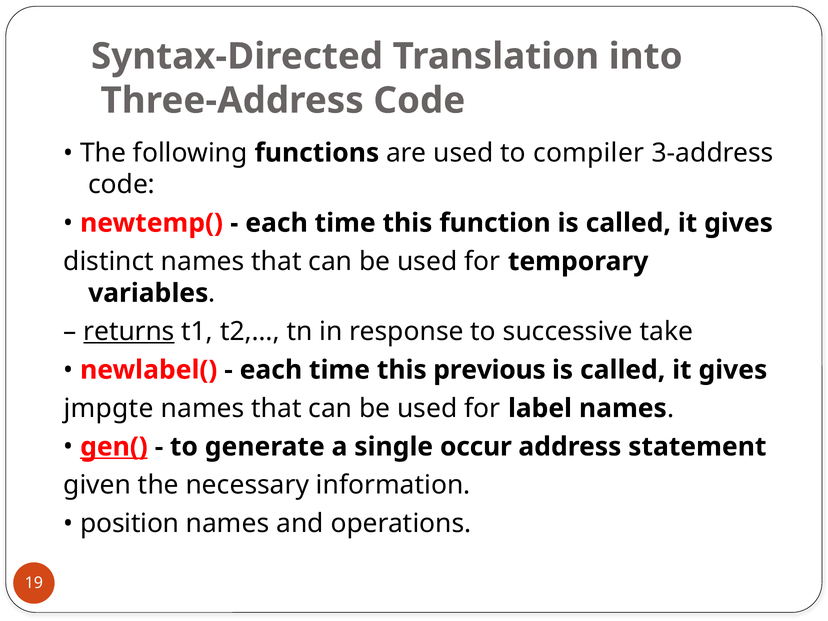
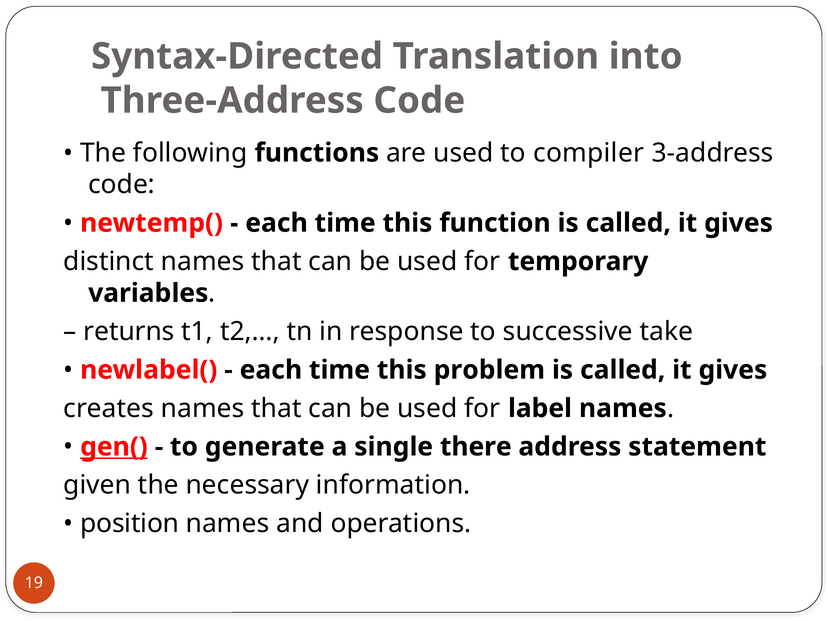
returns underline: present -> none (129, 332)
previous: previous -> problem (489, 370)
jmpgte: jmpgte -> creates (109, 408)
occur: occur -> there (476, 447)
